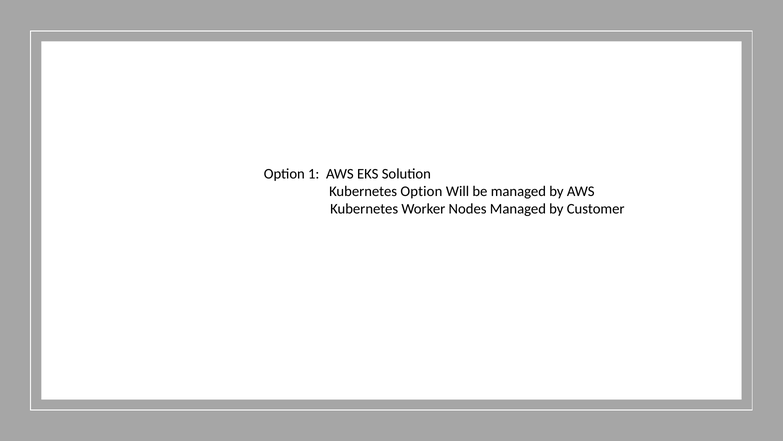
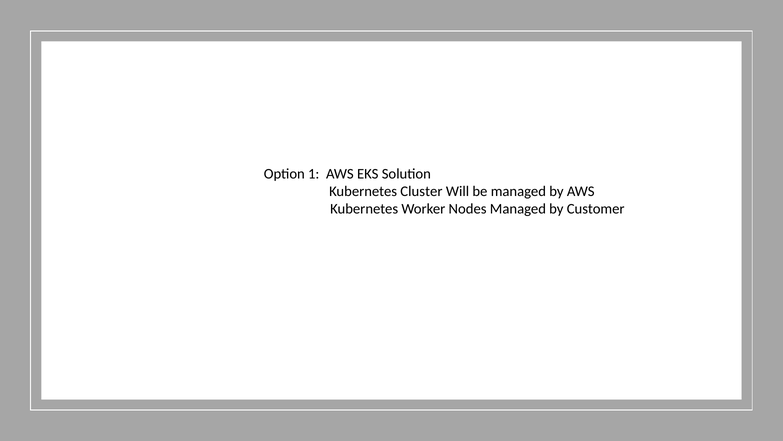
Kubernetes Option: Option -> Cluster (421, 191)
